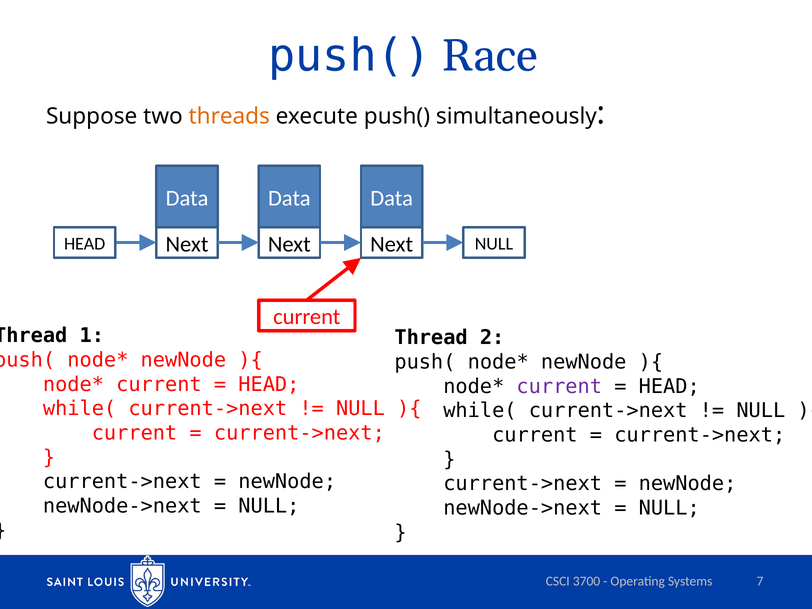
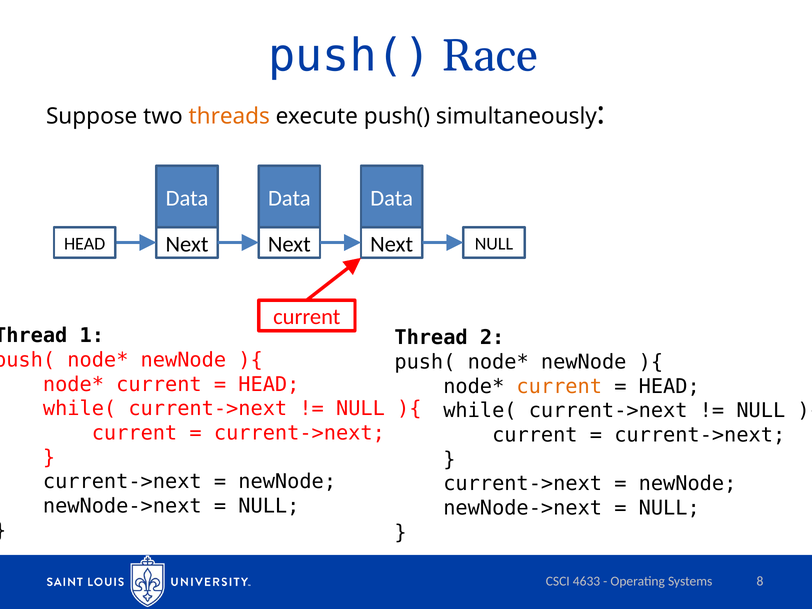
current colour: purple -> orange (559, 386)
3700: 3700 -> 4633 (587, 581)
7: 7 -> 8 (760, 581)
